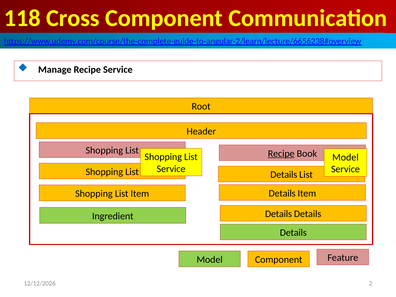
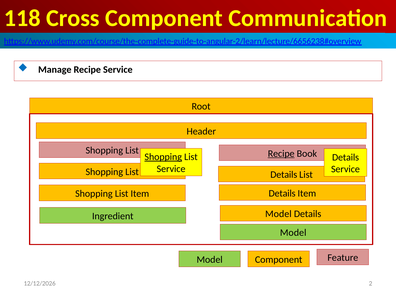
Shopping underline: none -> present (163, 157)
Model: Model -> Details (346, 157)
Details: Details -> Model (278, 214)
Details: Details -> Model (293, 233)
